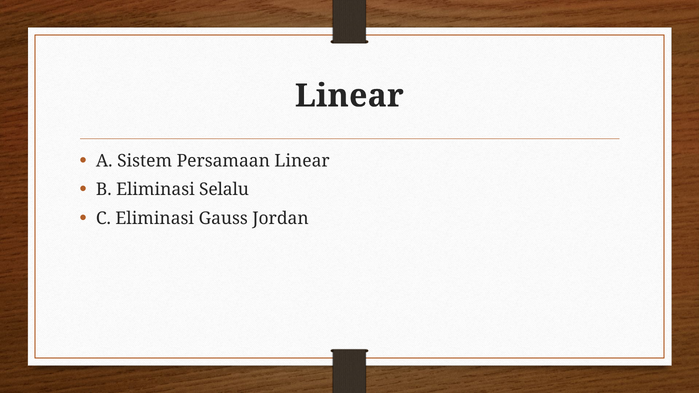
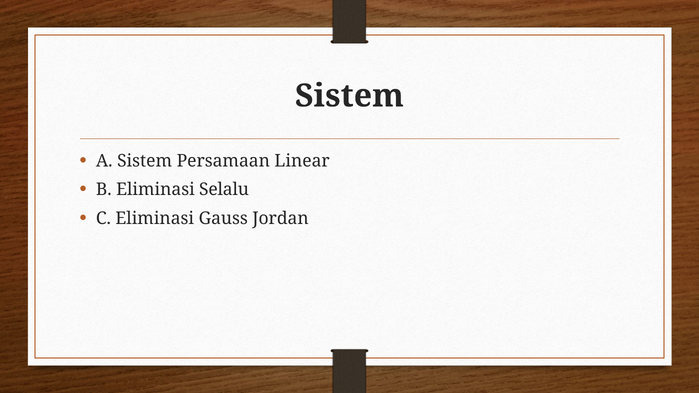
Linear: Linear -> Sistem (349, 96)
